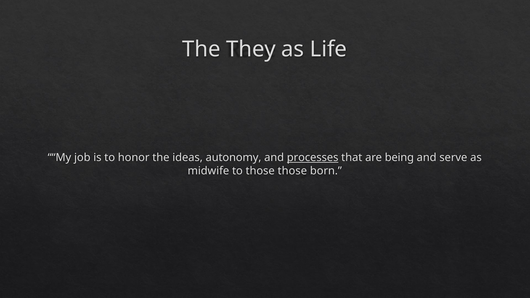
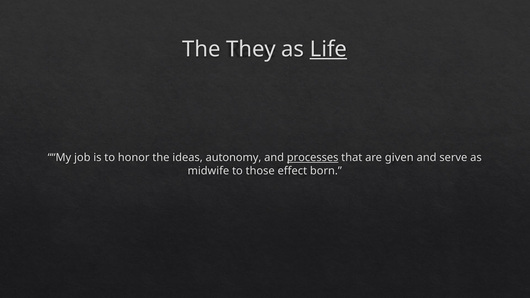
Life underline: none -> present (328, 49)
being: being -> given (399, 158)
those those: those -> effect (292, 171)
